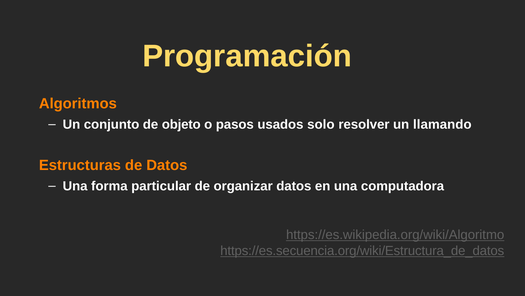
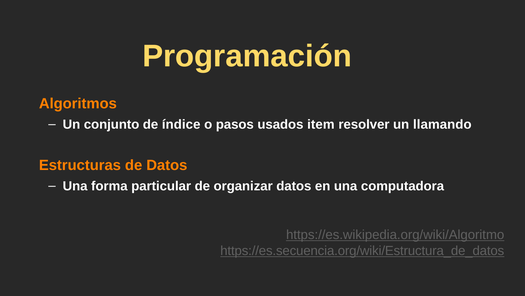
objeto: objeto -> índice (181, 124)
solo: solo -> item (321, 124)
